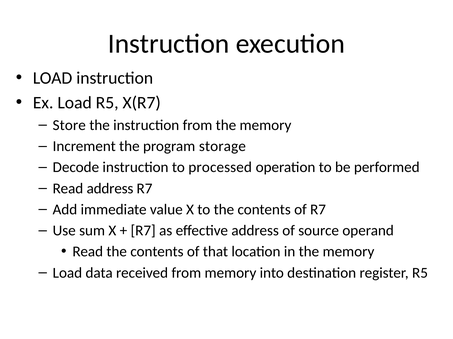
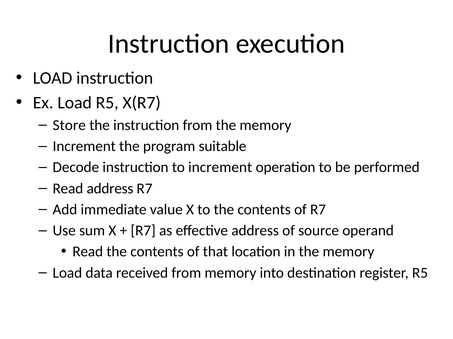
storage: storage -> suitable (223, 147)
to processed: processed -> increment (220, 168)
